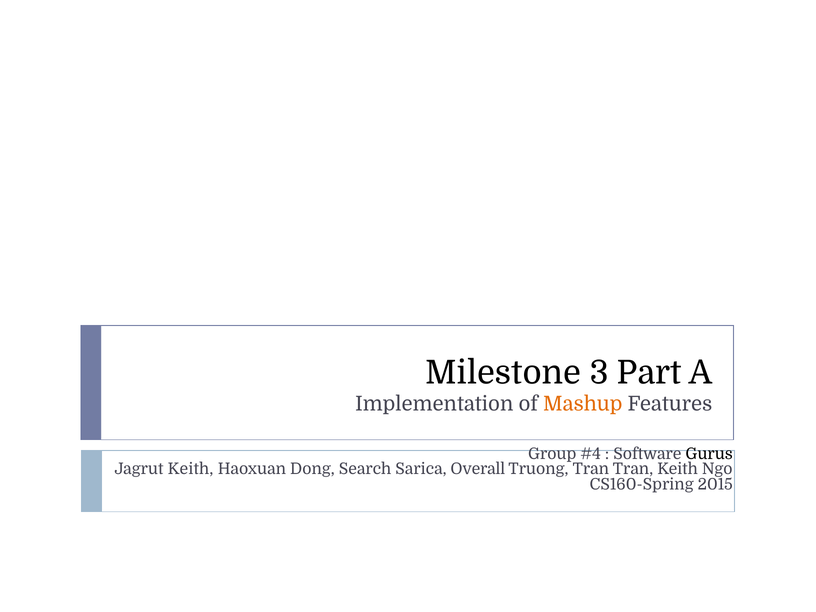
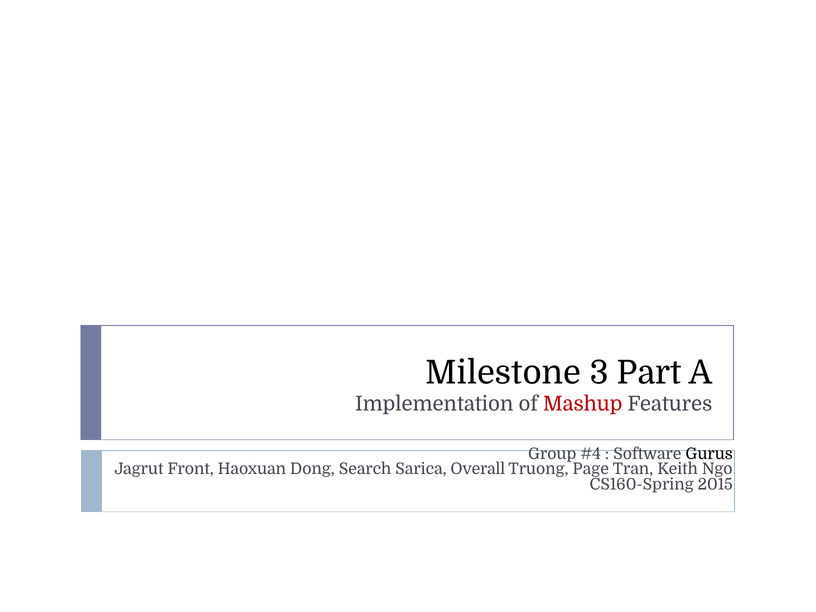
Mashup colour: orange -> red (583, 404)
Jagrut Keith: Keith -> Front (191, 469)
Truong Tran: Tran -> Page (591, 469)
